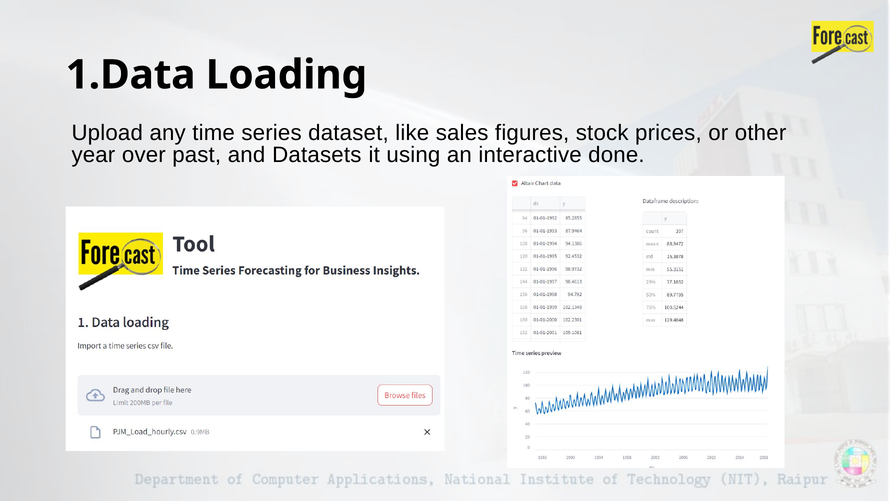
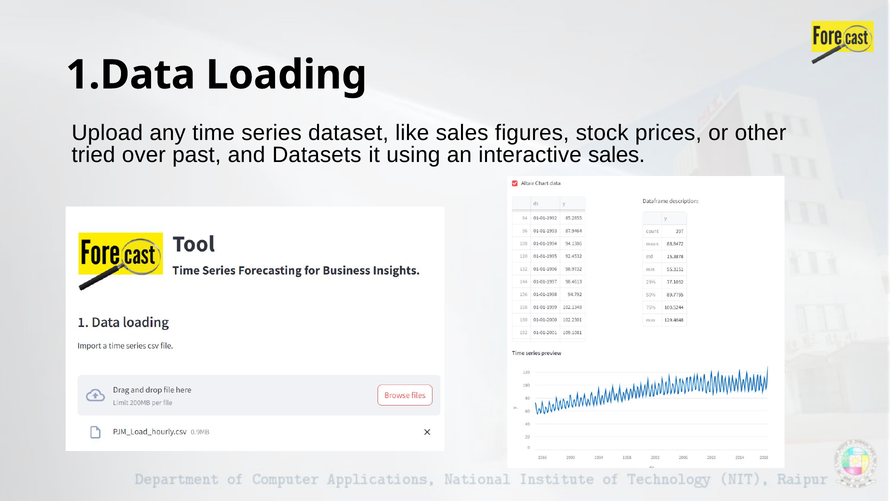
year: year -> tried (93, 155)
interactive done: done -> sales (617, 155)
